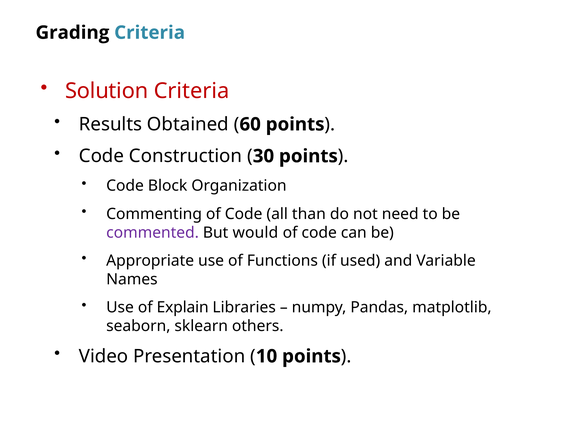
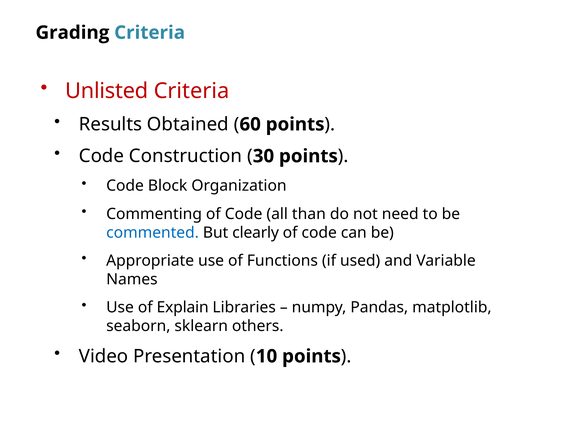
Solution: Solution -> Unlisted (107, 91)
commented colour: purple -> blue (153, 233)
would: would -> clearly (256, 233)
